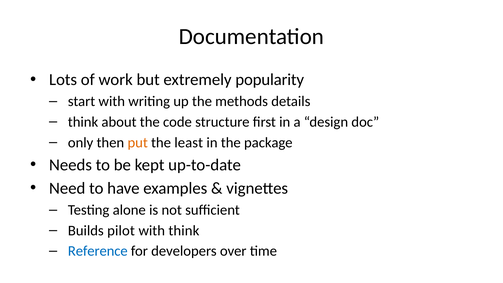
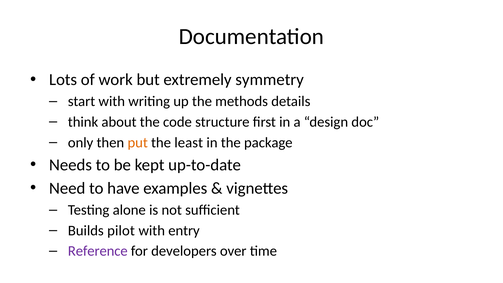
popularity: popularity -> symmetry (270, 80)
with think: think -> entry (184, 230)
Reference colour: blue -> purple (98, 251)
